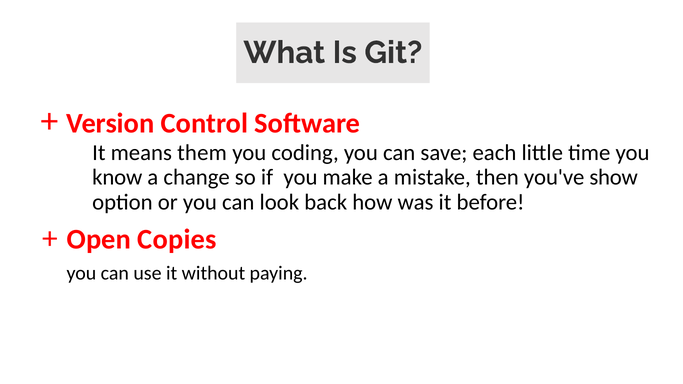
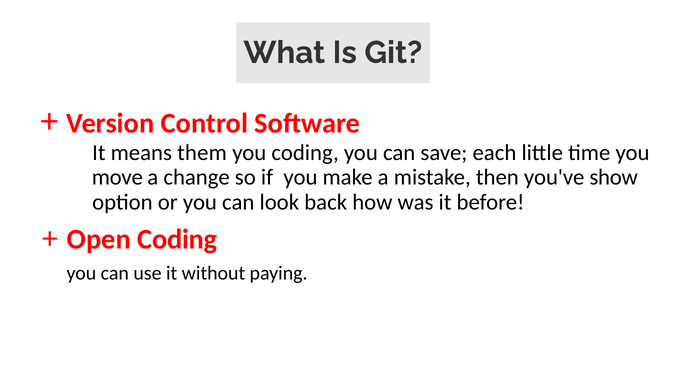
know: know -> move (117, 177)
Open Copies: Copies -> Coding (177, 239)
